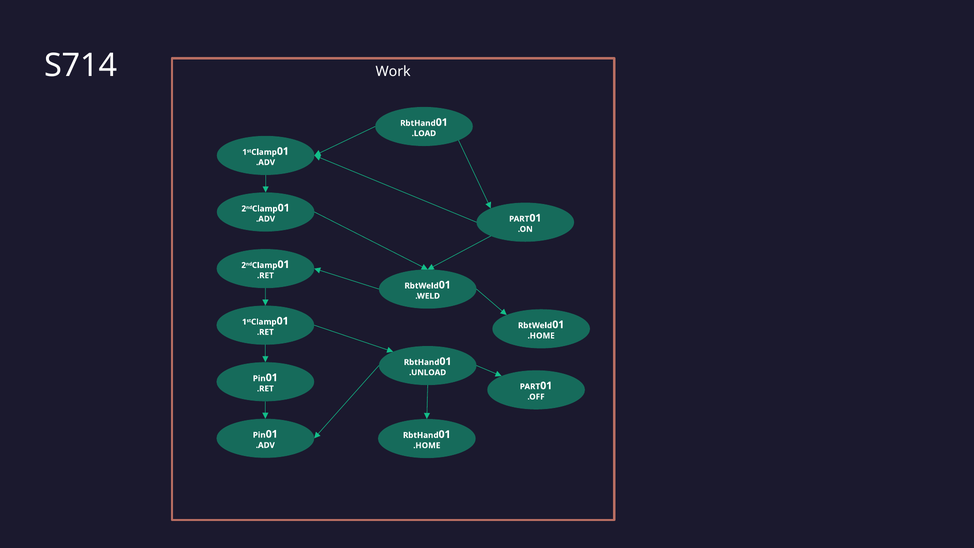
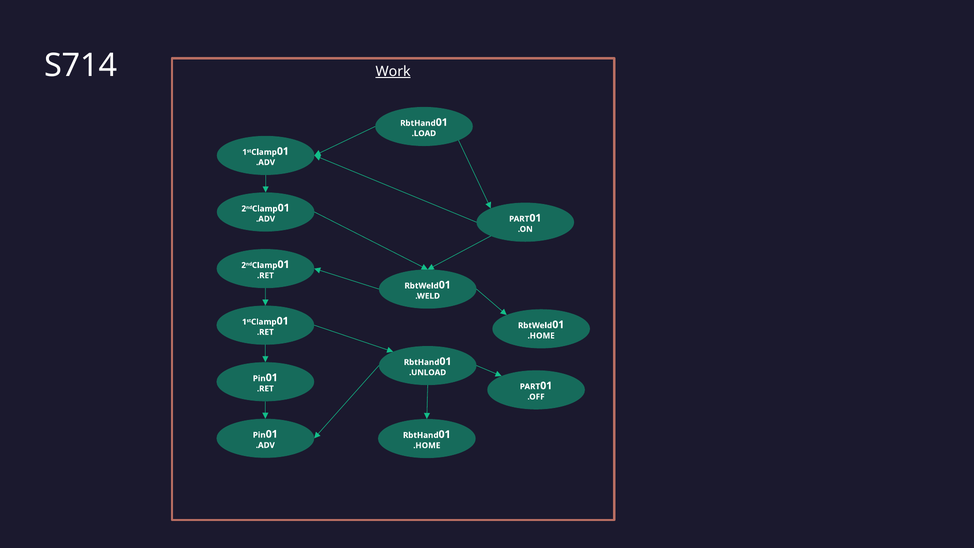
Work underline: none -> present (393, 71)
